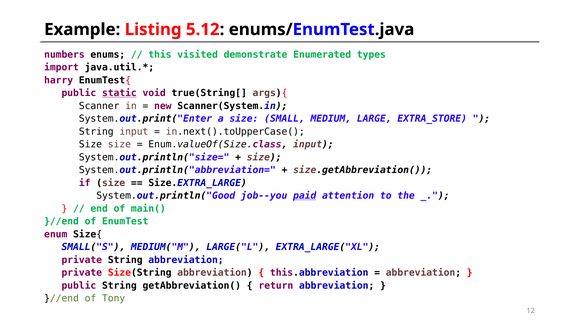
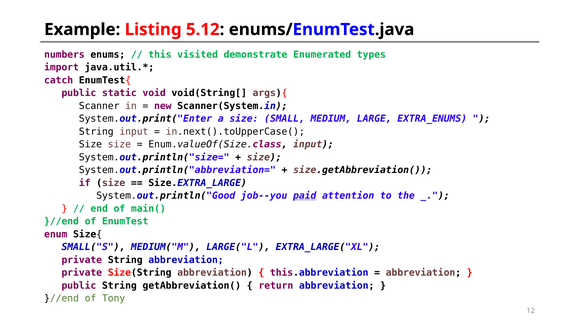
harry: harry -> catch (59, 80)
static underline: present -> none (119, 93)
true(String[: true(String[ -> void(String[ (209, 93)
EXTRA_STORE: EXTRA_STORE -> EXTRA_ENUMS (432, 119)
